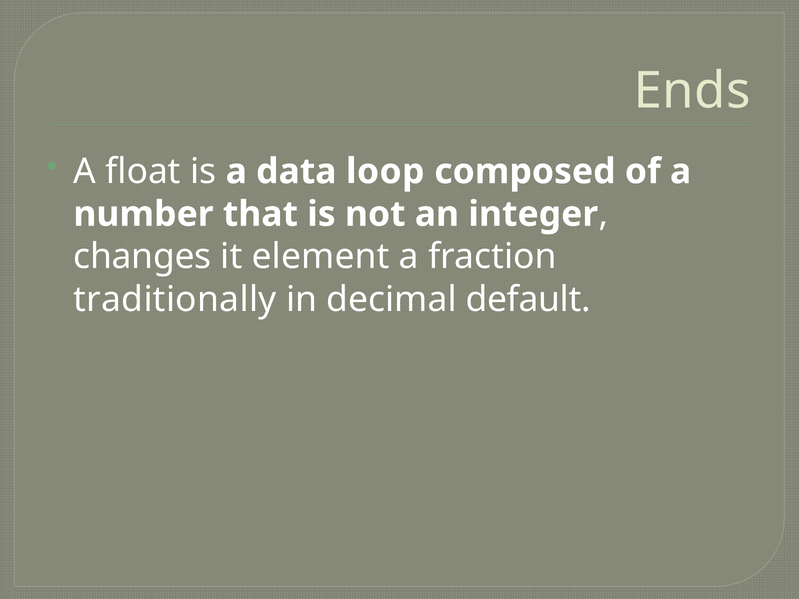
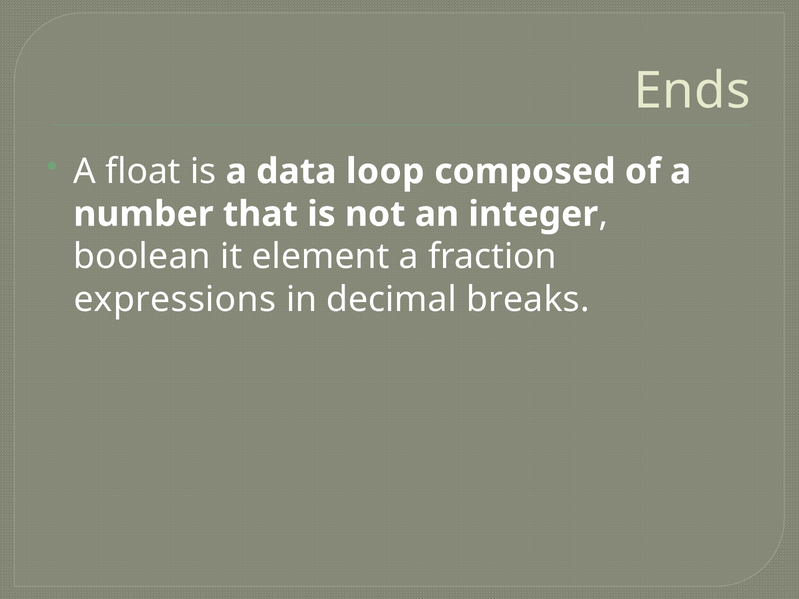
changes: changes -> boolean (142, 257)
traditionally: traditionally -> expressions (175, 299)
default: default -> breaks (528, 299)
